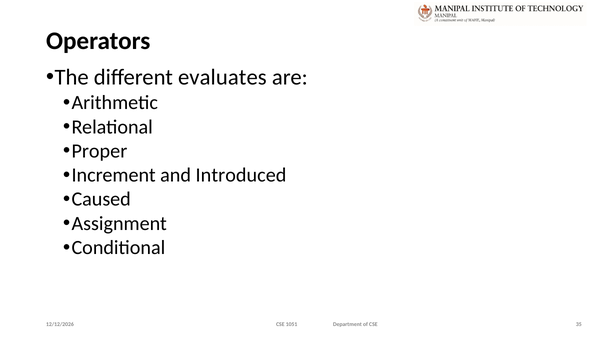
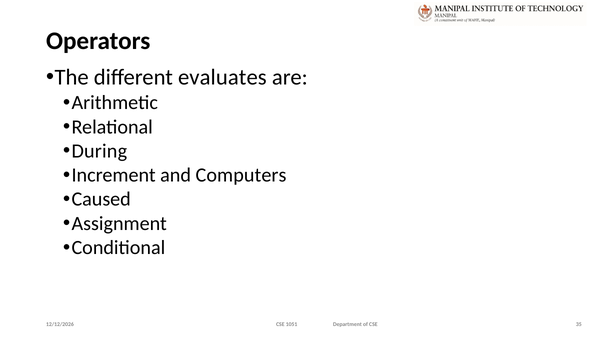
Proper: Proper -> During (99, 151)
Introduced: Introduced -> Computers (241, 175)
